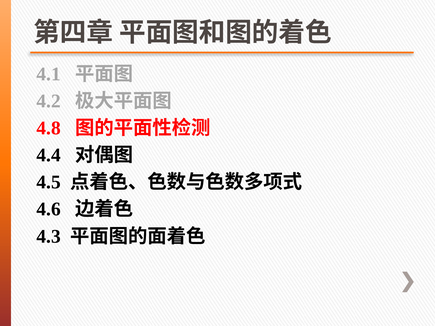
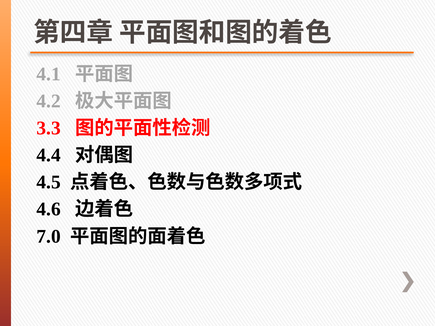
4.8: 4.8 -> 3.3 (49, 128)
4.3: 4.3 -> 7.0 (49, 237)
